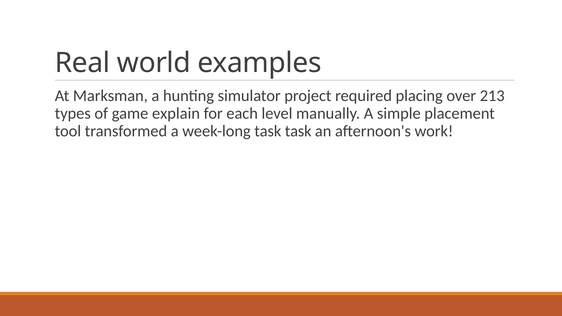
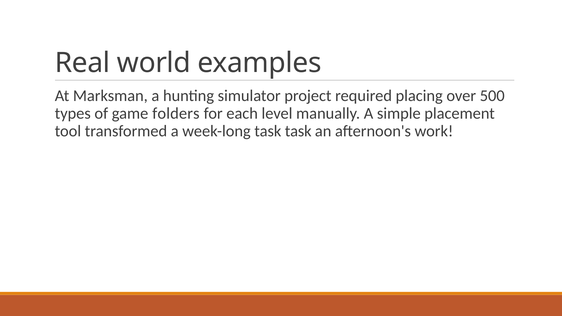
213: 213 -> 500 (492, 96)
explain: explain -> folders (176, 114)
